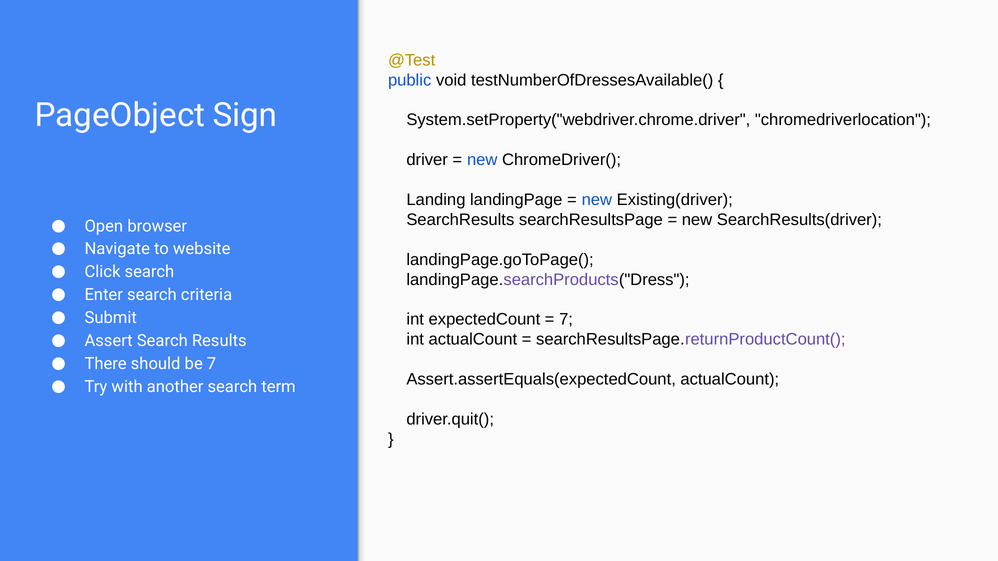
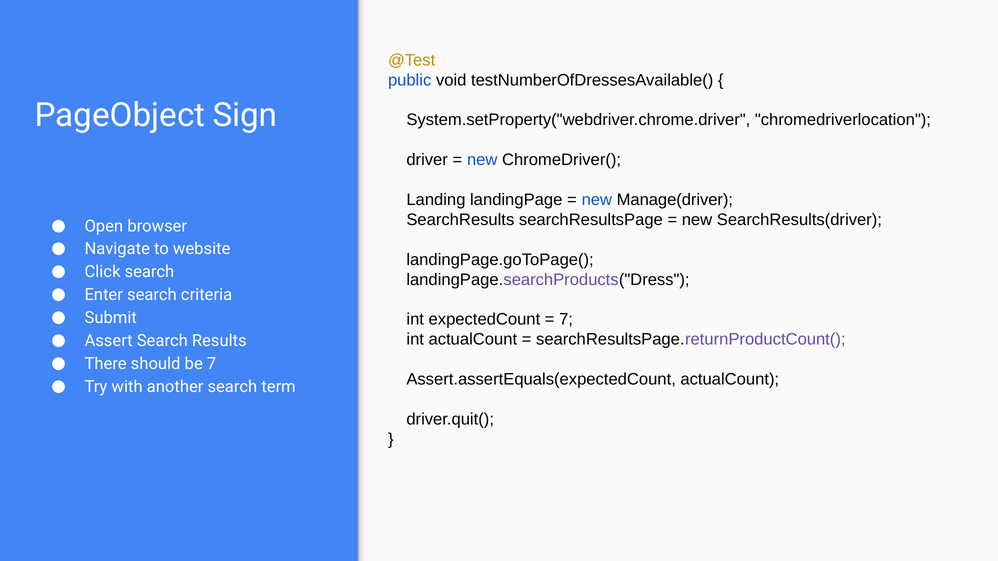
Existing(driver: Existing(driver -> Manage(driver (675, 200)
